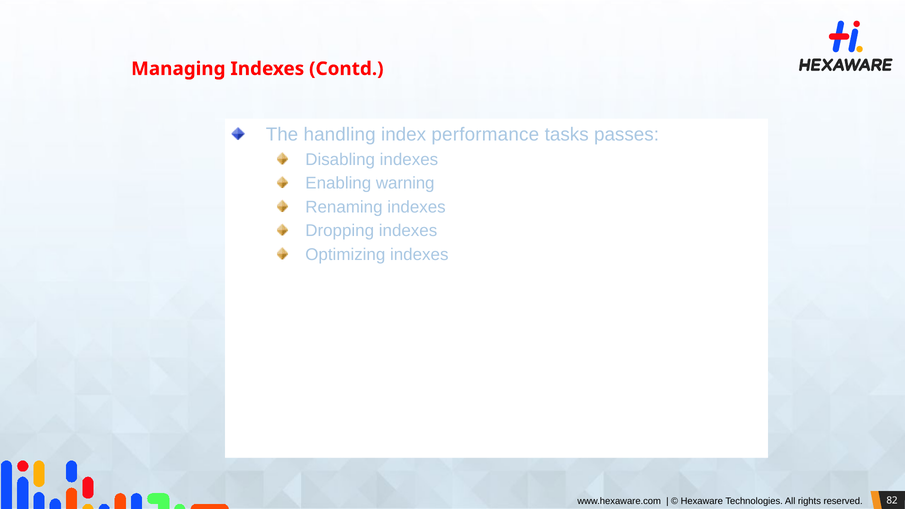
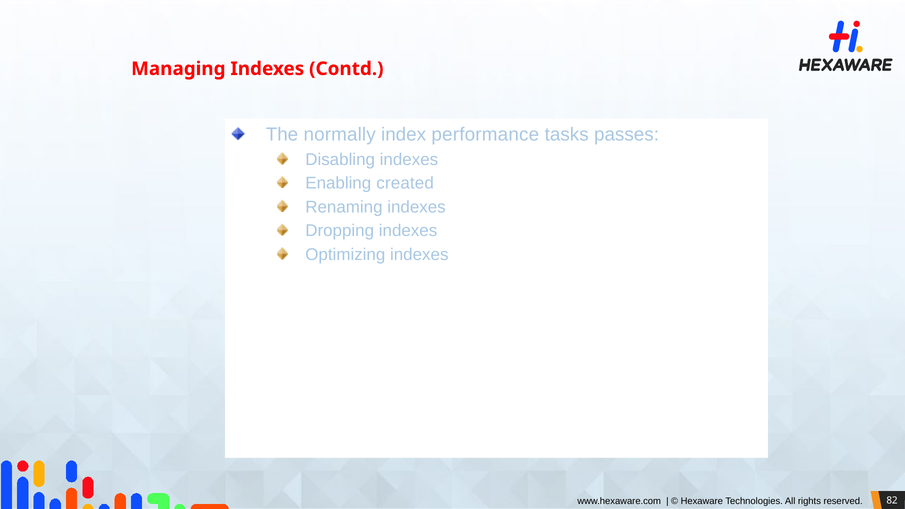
handling: handling -> normally (340, 135)
warning: warning -> created (405, 183)
